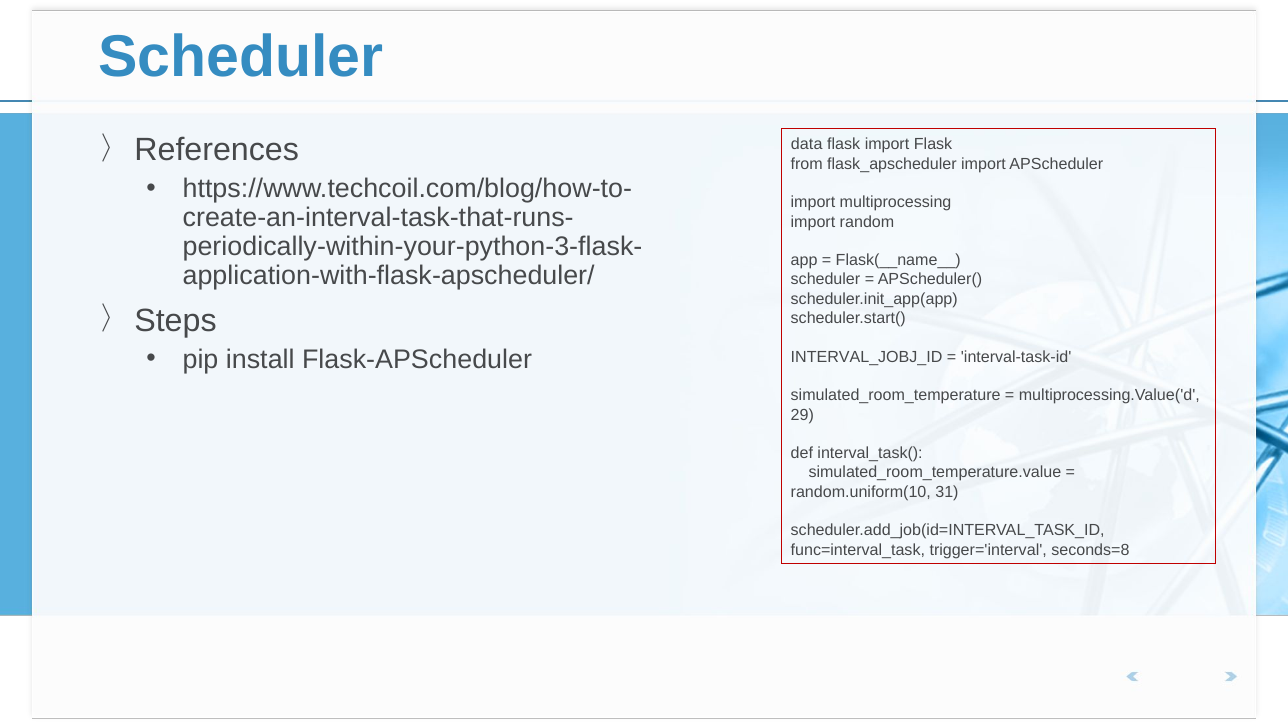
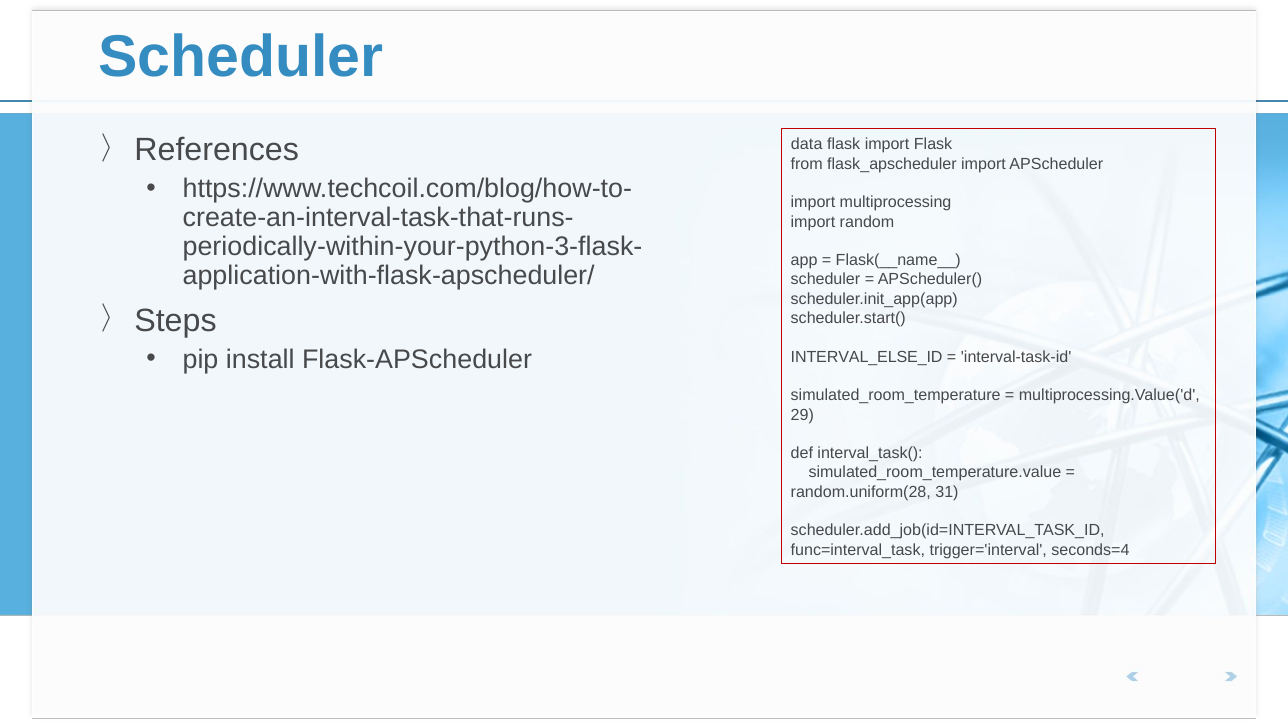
INTERVAL_JOBJ_ID: INTERVAL_JOBJ_ID -> INTERVAL_ELSE_ID (867, 357)
random.uniform(10: random.uniform(10 -> random.uniform(28 (861, 492)
seconds=8: seconds=8 -> seconds=4 (1090, 550)
